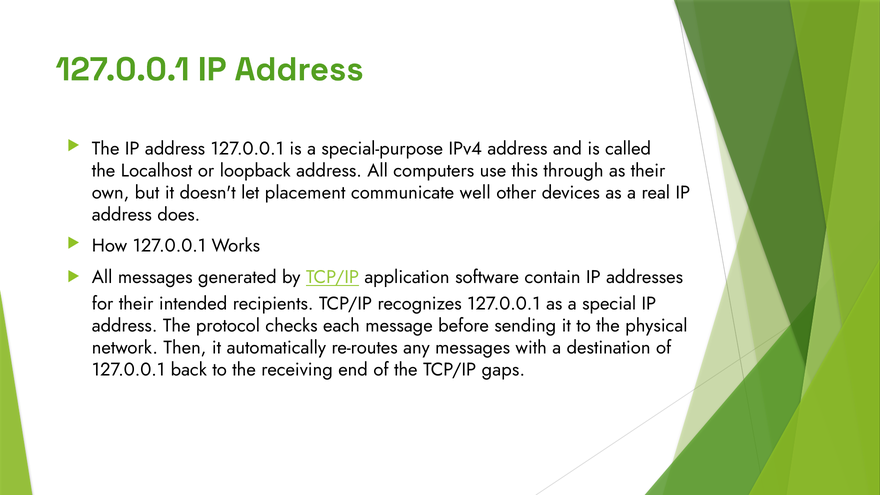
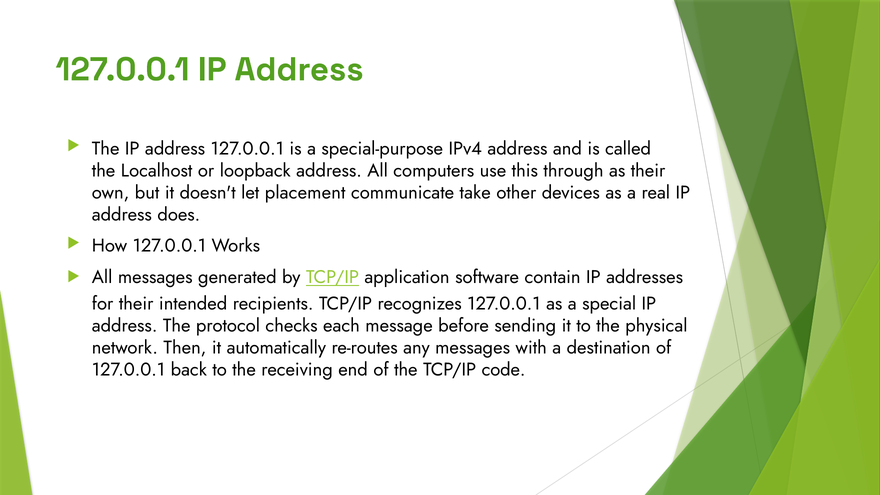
well: well -> take (475, 193)
gaps: gaps -> code (504, 370)
